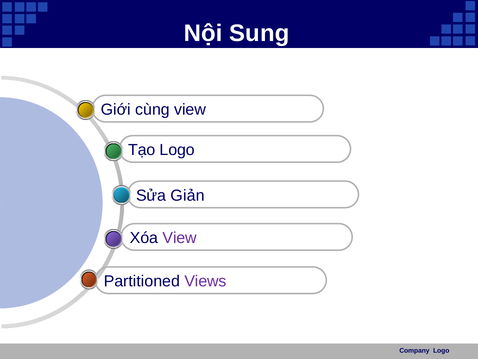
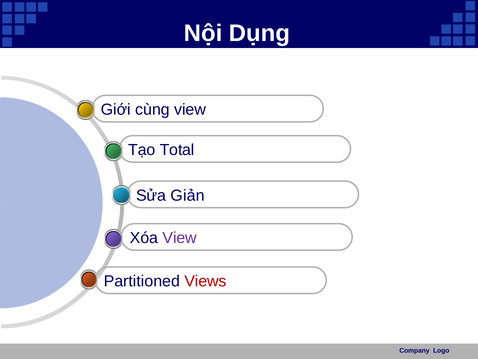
Sung: Sung -> Dụng (259, 33)
Logo: Logo -> Total (177, 150)
Views colour: purple -> red (205, 281)
